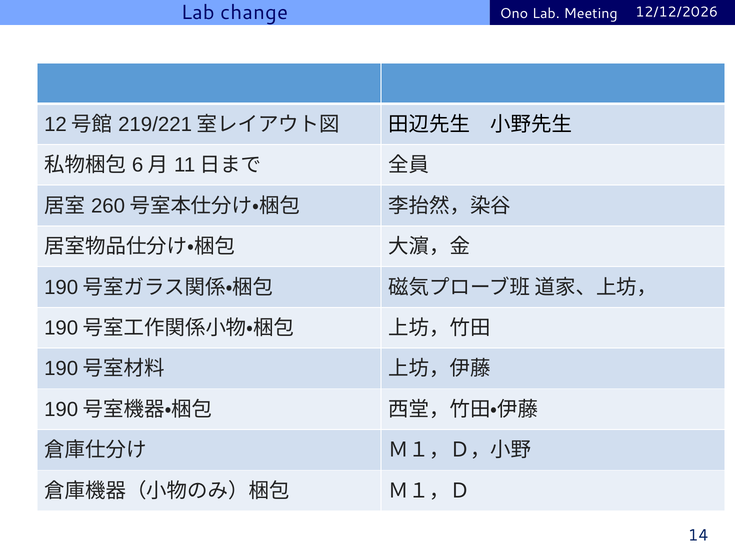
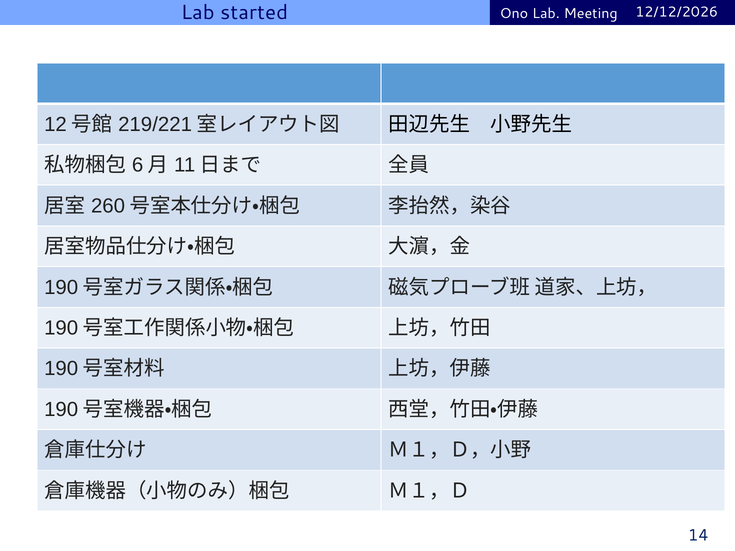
change: change -> started (254, 12)
